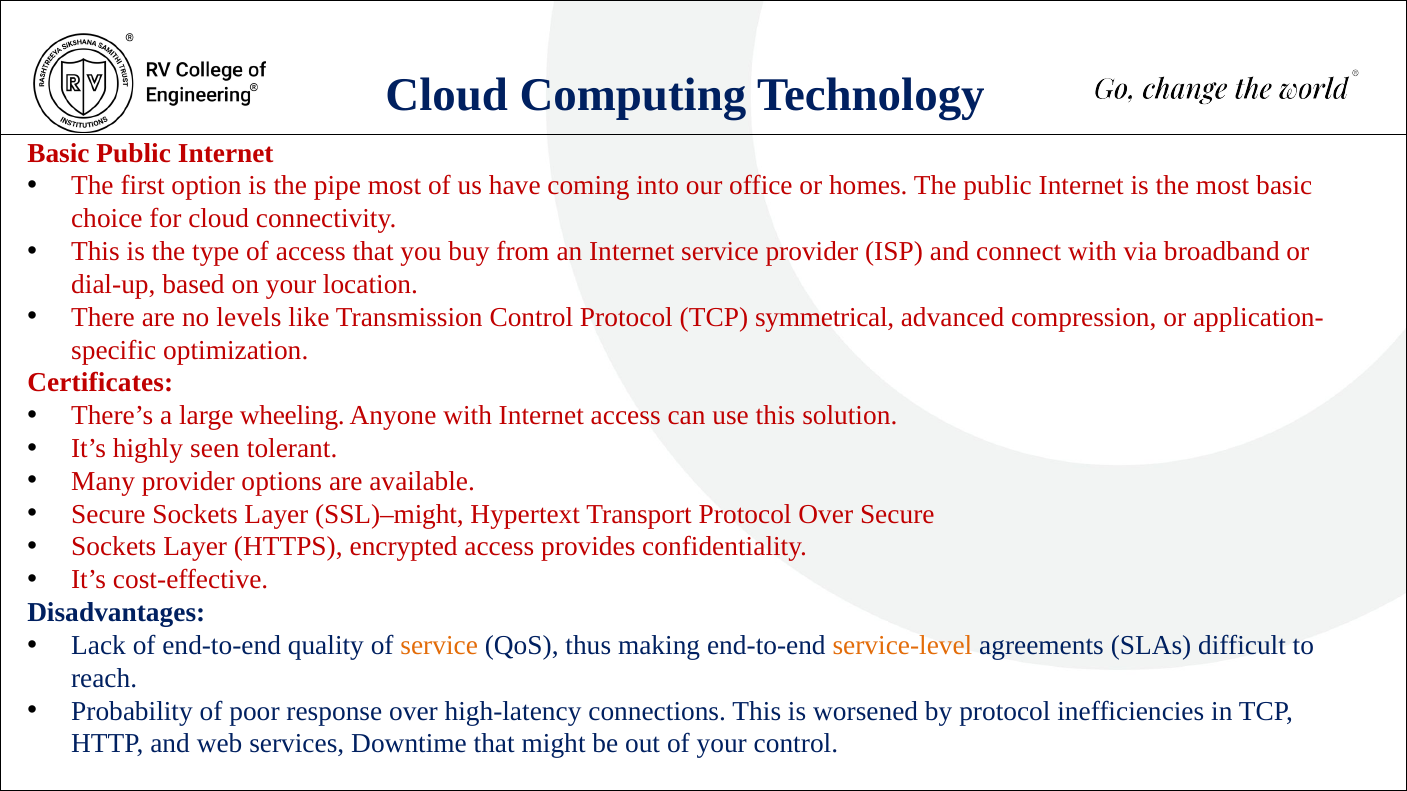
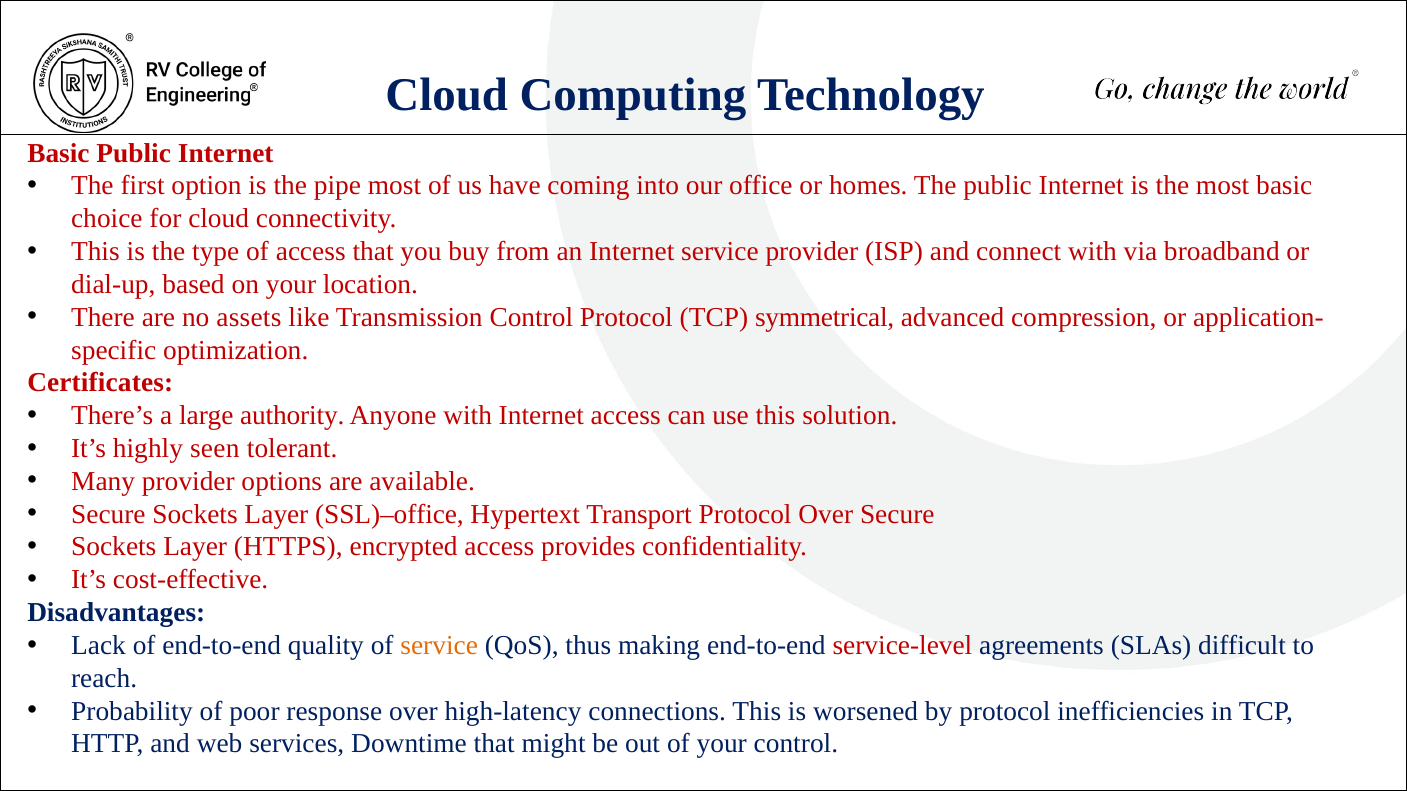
levels: levels -> assets (249, 317)
wheeling: wheeling -> authority (292, 416)
SSL)–might: SSL)–might -> SSL)–office (389, 514)
service-level colour: orange -> red (902, 646)
